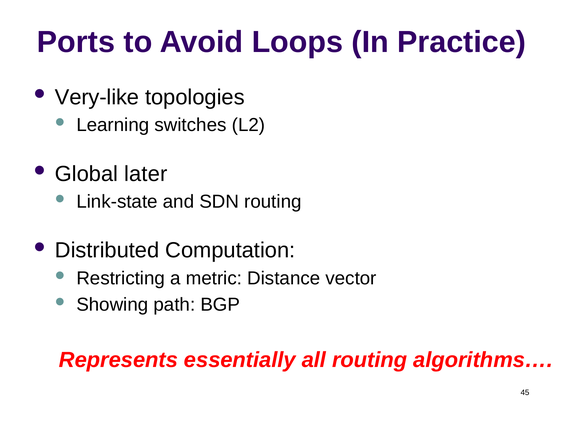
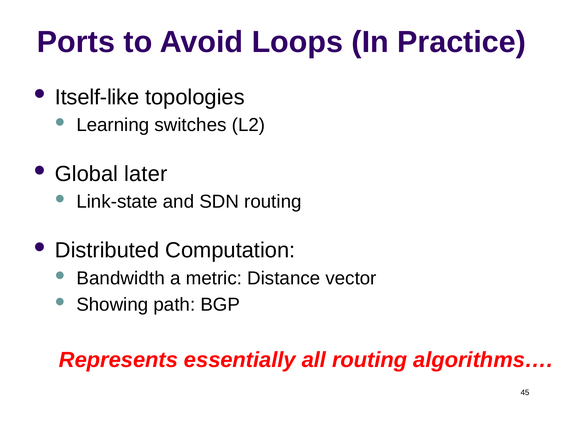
Very-like: Very-like -> Itself-like (97, 97)
Restricting: Restricting -> Bandwidth (121, 278)
